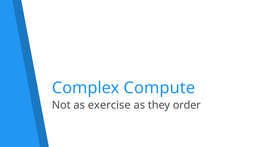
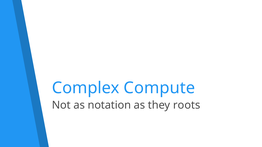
exercise: exercise -> notation (109, 105)
order: order -> roots (187, 105)
